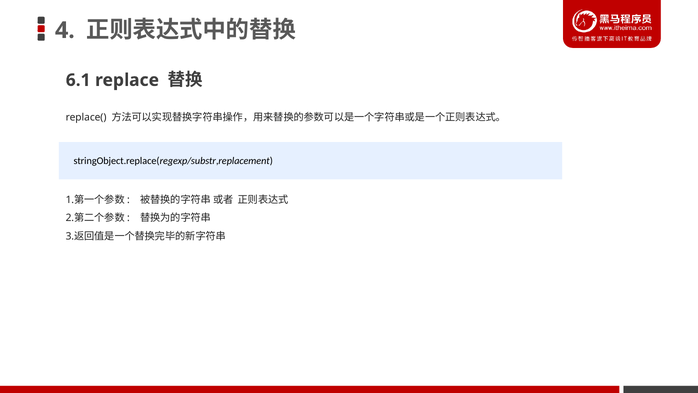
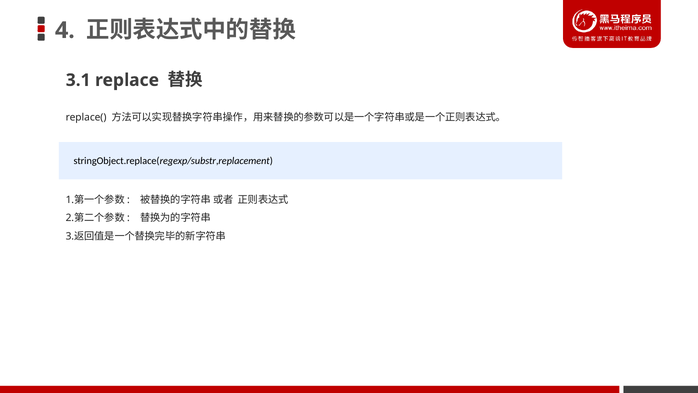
6.1: 6.1 -> 3.1 (78, 80)
